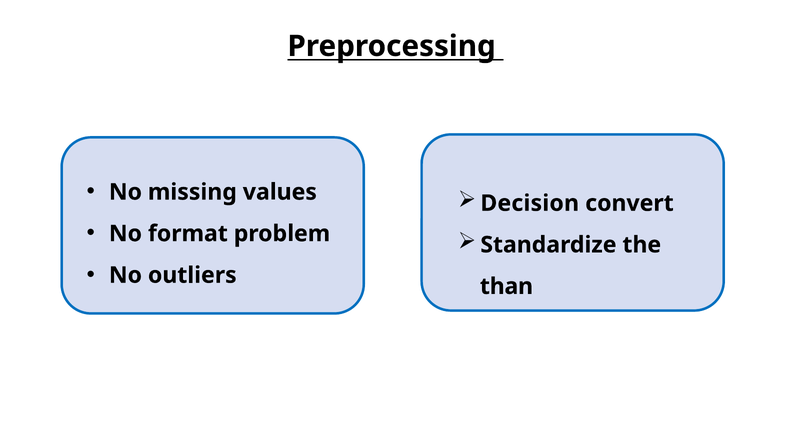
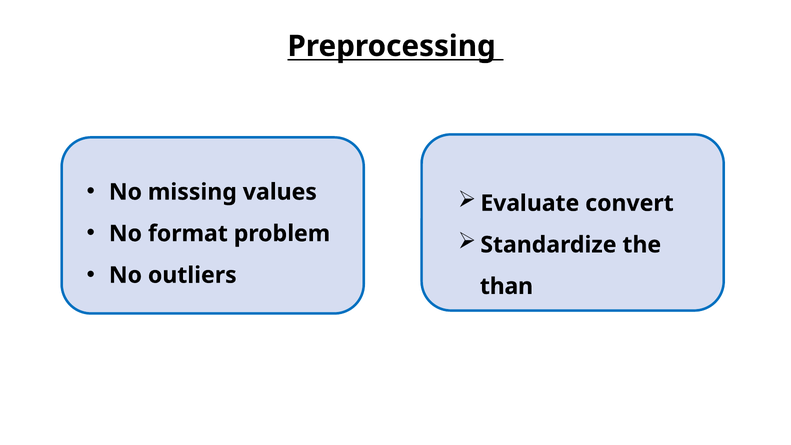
Decision: Decision -> Evaluate (530, 203)
